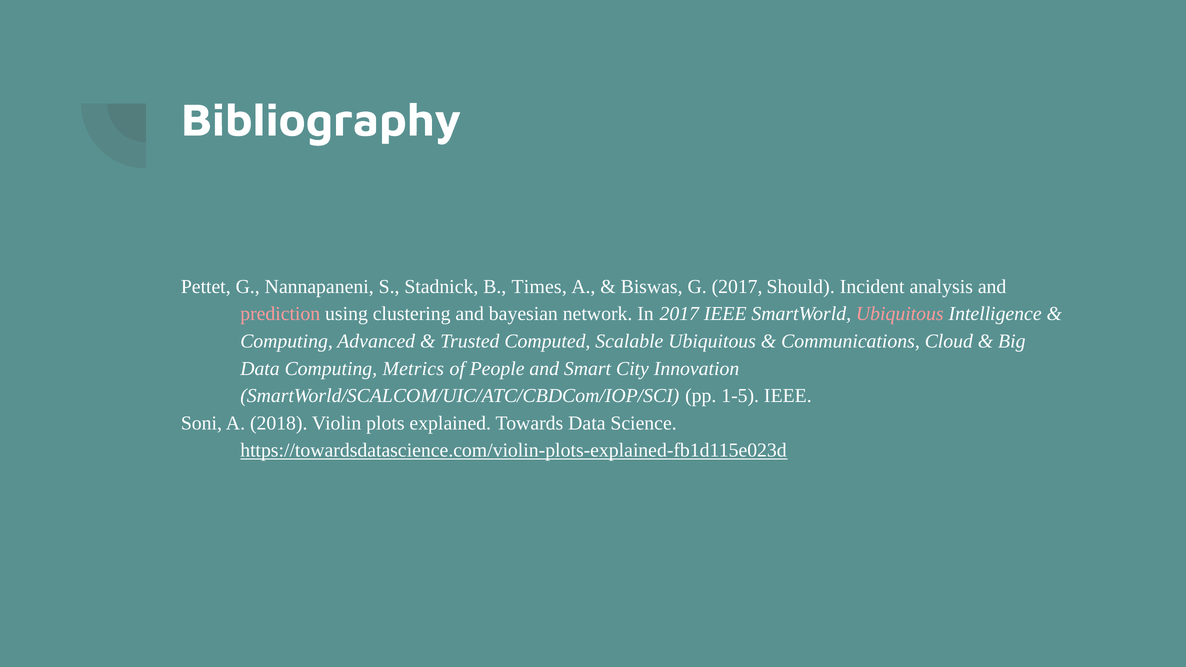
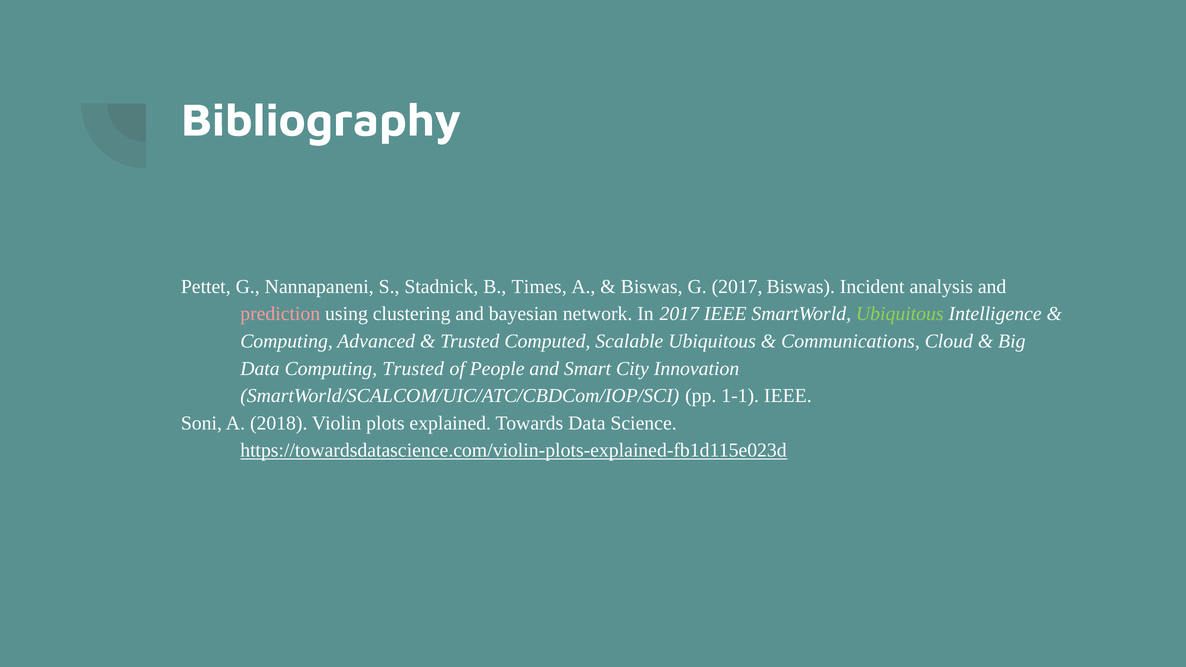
2017 Should: Should -> Biswas (801, 287)
Ubiquitous colour: pink -> light green (900, 314)
Computing Metrics: Metrics -> Trusted (413, 369)
1-5: 1-5 -> 1-1 (740, 396)
